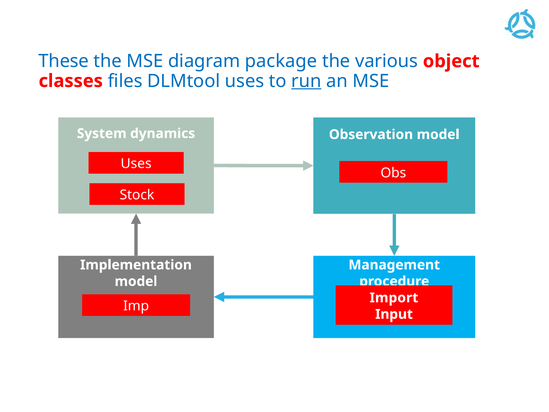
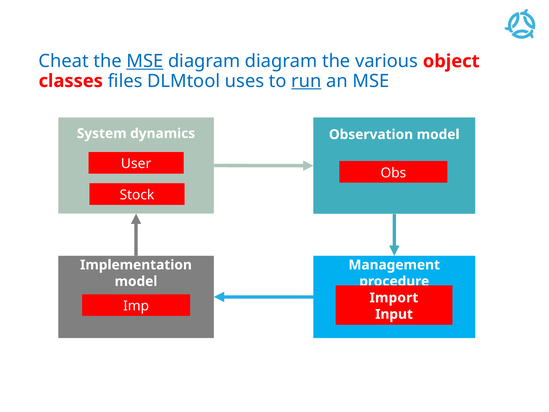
These: These -> Cheat (64, 61)
MSE underline: none -> present (145, 61)
diagram package: package -> diagram (281, 61)
Uses: Uses -> User (136, 164)
